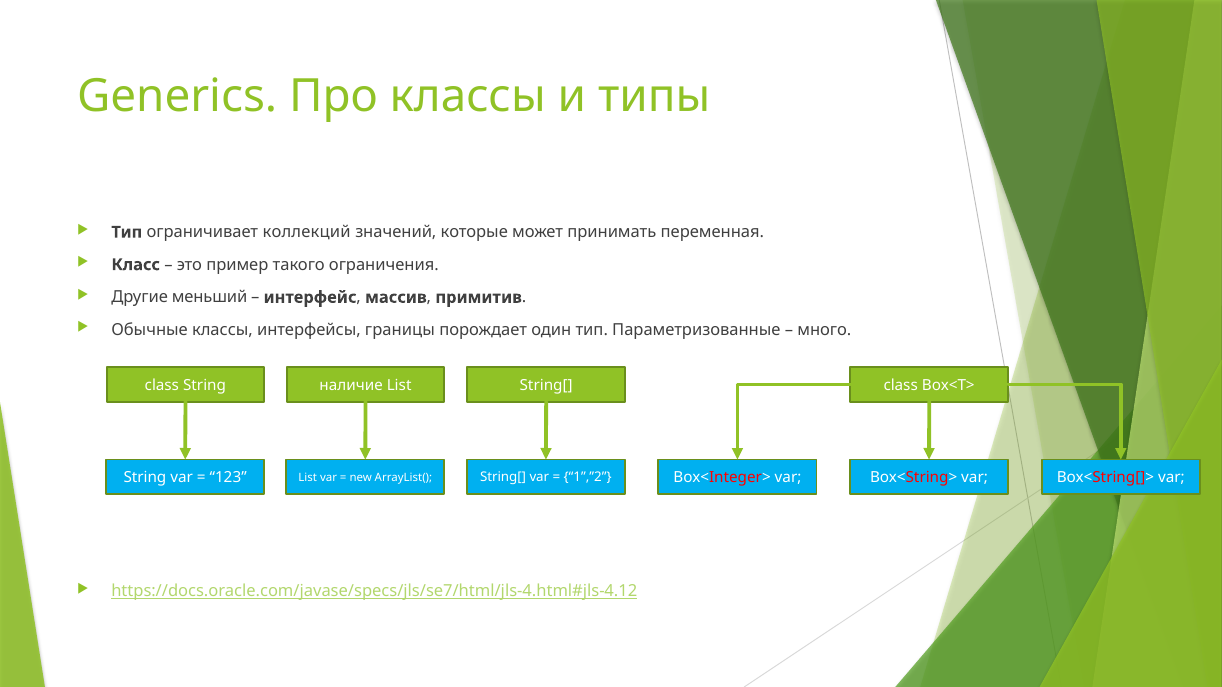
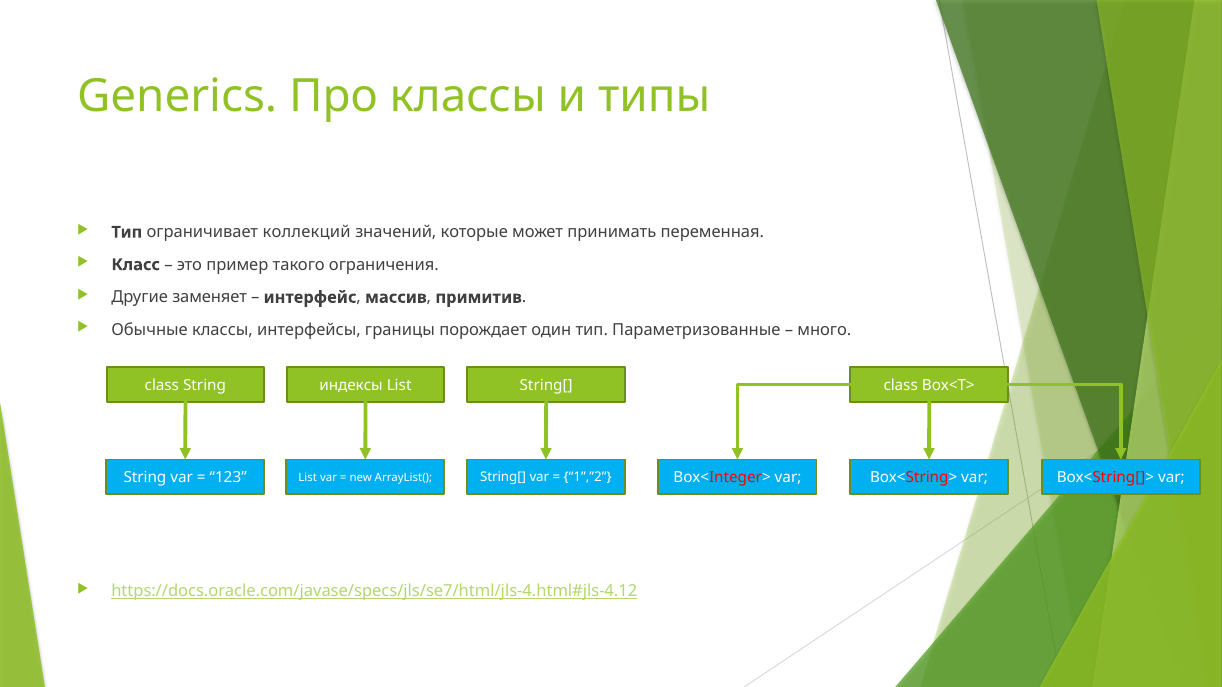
меньший: меньший -> заменяет (210, 297)
наличие: наличие -> индексы (351, 386)
